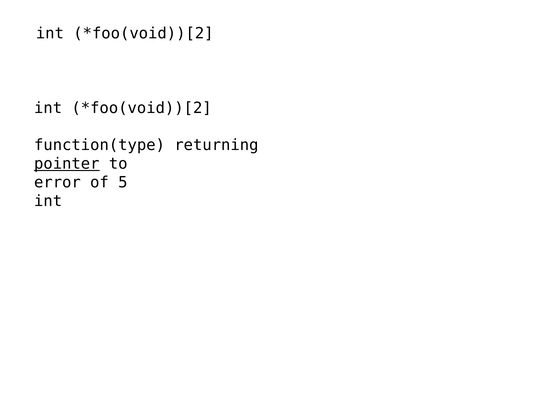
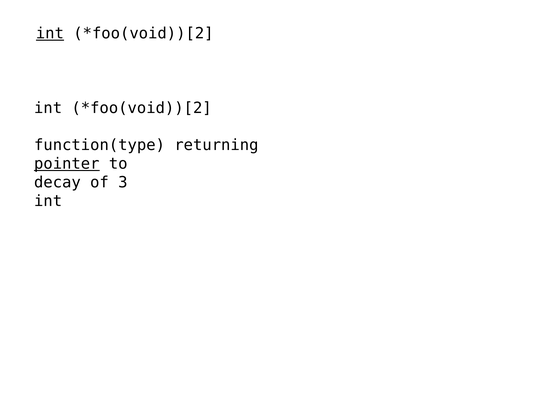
int underline: none -> present (50, 33)
error: error -> decay (57, 183)
5: 5 -> 3 (123, 183)
